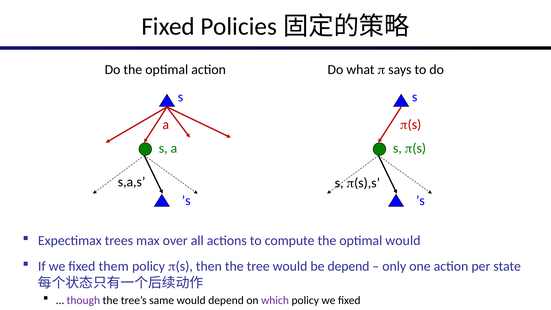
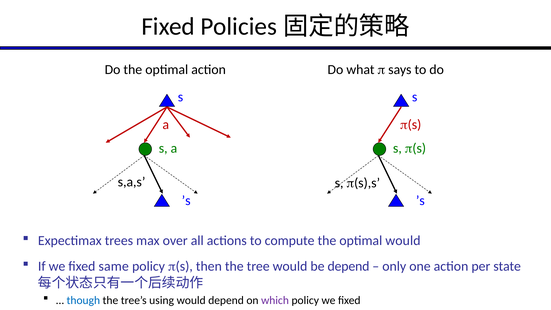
them: them -> same (114, 266)
though colour: purple -> blue (83, 300)
same: same -> using (162, 300)
